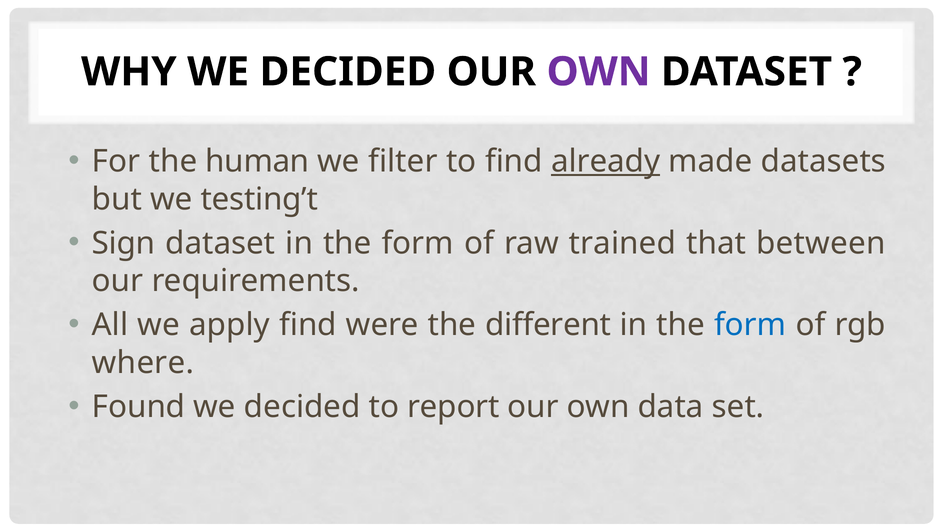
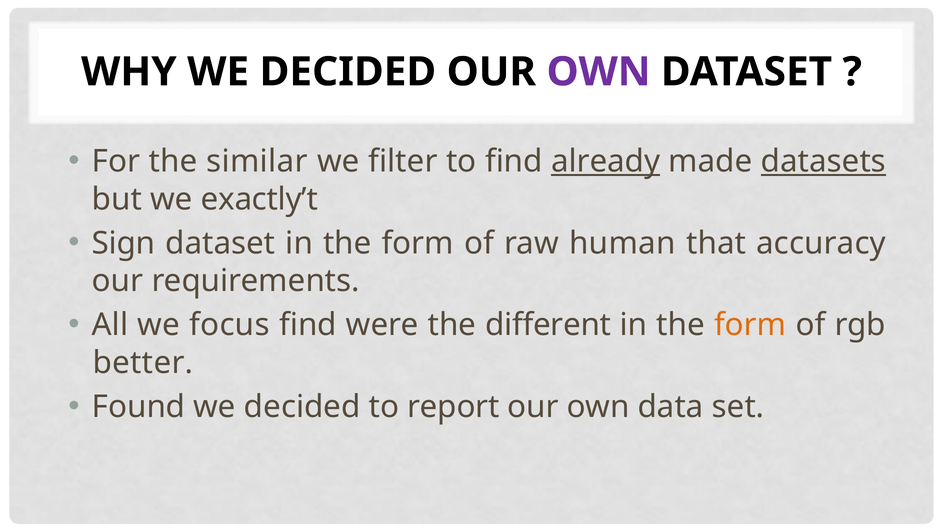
human: human -> similar (257, 161)
datasets underline: none -> present (824, 161)
testing’t: testing’t -> exactly’t (259, 199)
trained: trained -> human (622, 243)
between: between -> accuracy (821, 243)
apply: apply -> focus (229, 325)
form colour: blue -> orange (750, 325)
where: where -> better (143, 362)
